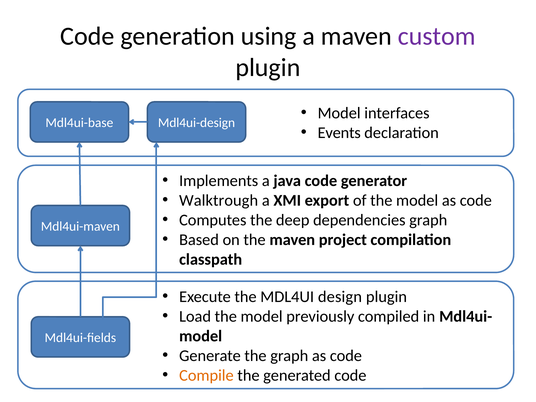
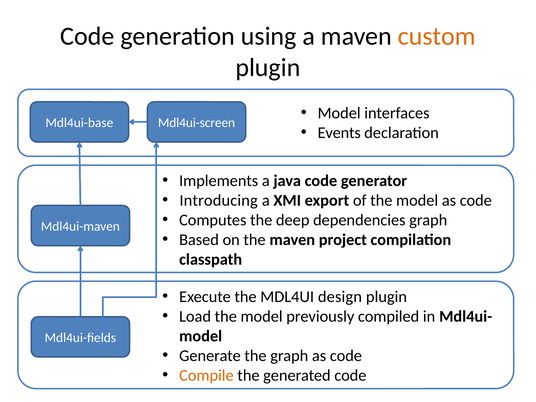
custom colour: purple -> orange (437, 36)
Mdl4ui-design: Mdl4ui-design -> Mdl4ui-screen (197, 123)
Walktrough: Walktrough -> Introducing (219, 200)
